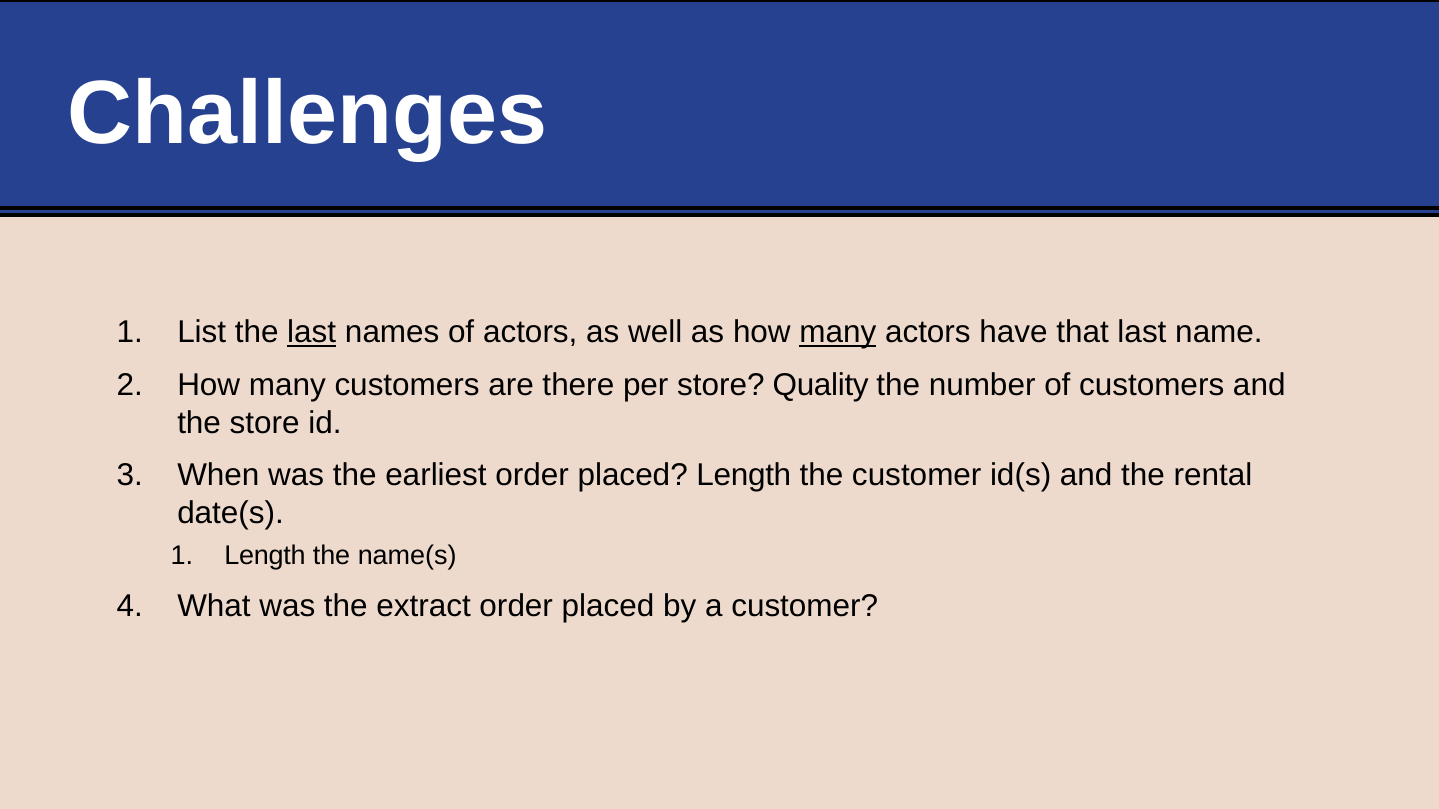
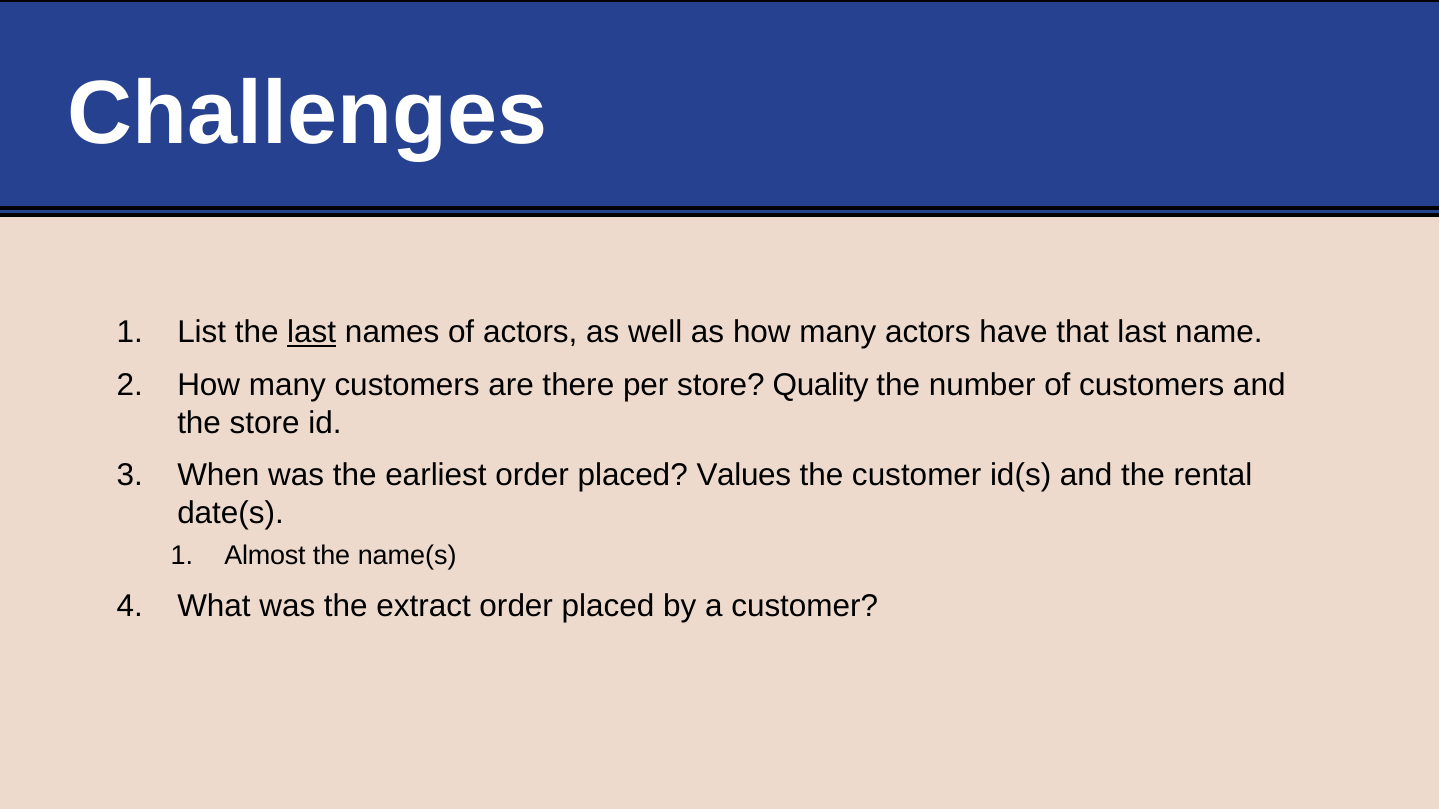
many underline: present -> none (838, 332)
placed Length: Length -> Values (744, 476)
Length: Length -> Almost (265, 556)
